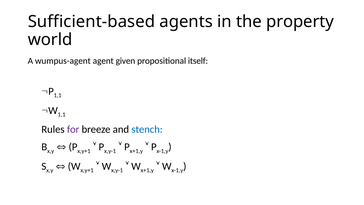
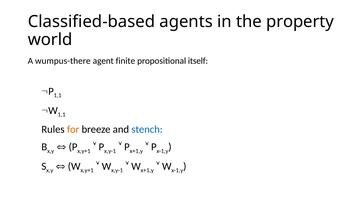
Sufficient-based: Sufficient-based -> Classified-based (91, 22)
wumpus-agent: wumpus-agent -> wumpus-there (63, 61)
given: given -> finite (125, 61)
for colour: purple -> orange (73, 129)
